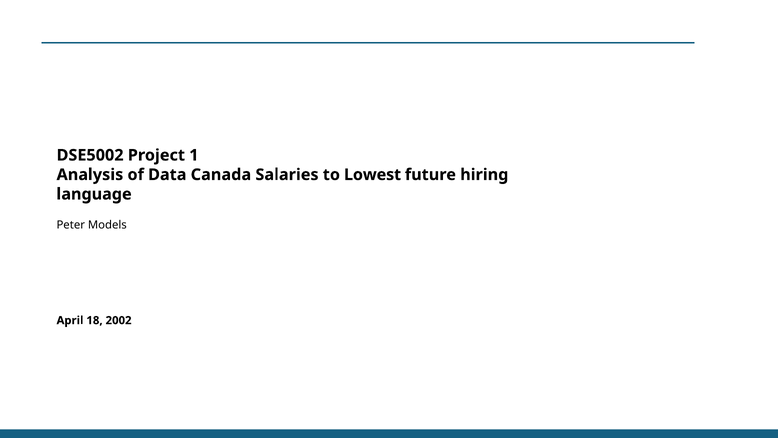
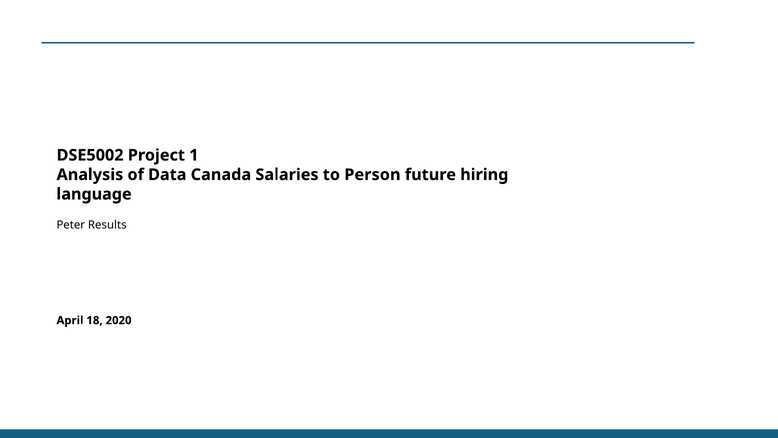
Lowest: Lowest -> Person (372, 175)
Models: Models -> Results (107, 225)
2002: 2002 -> 2020 (119, 320)
